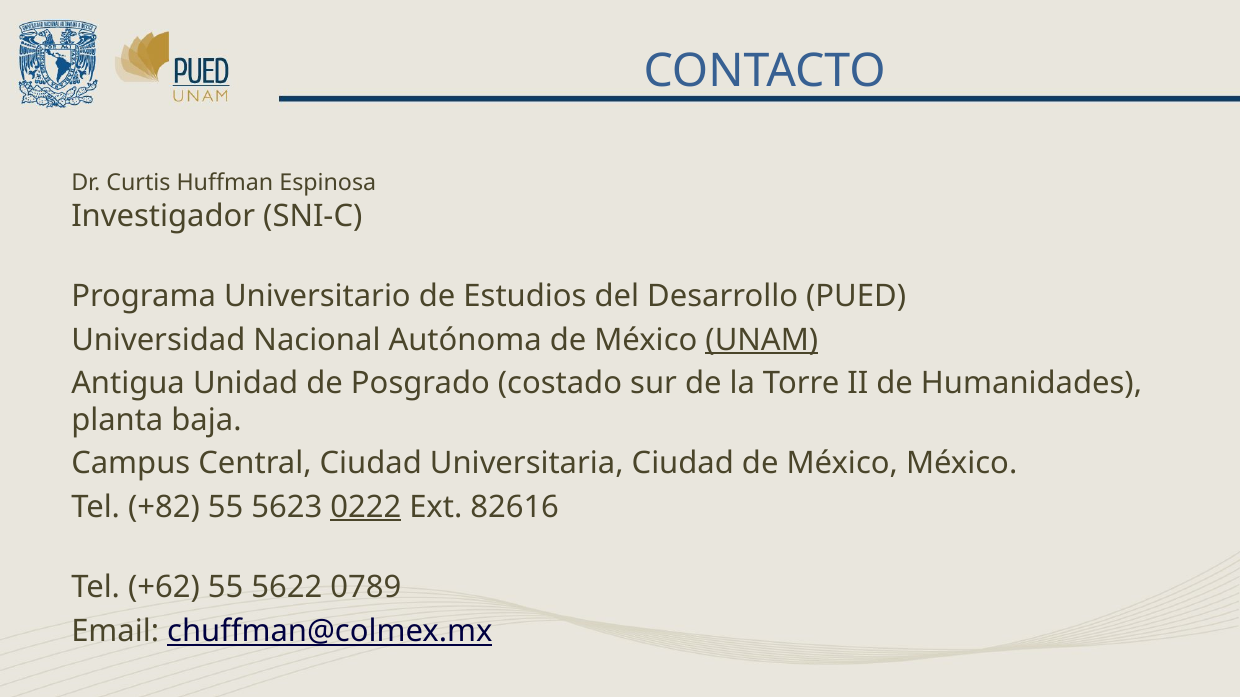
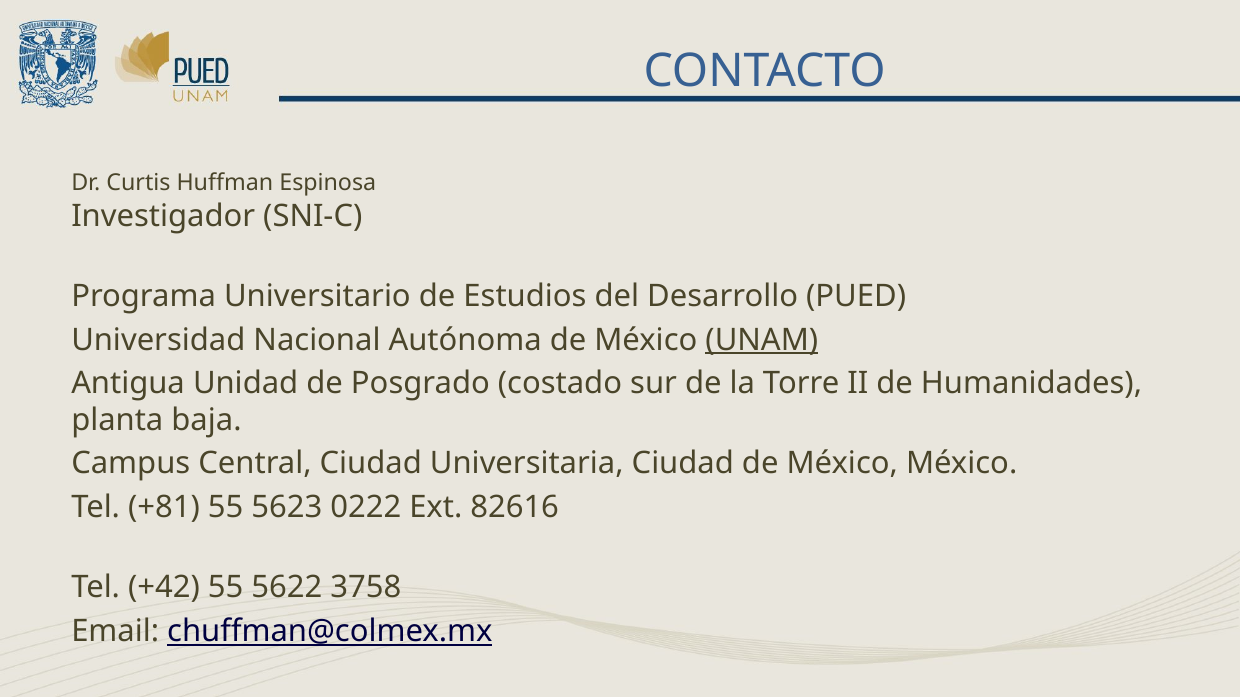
+82: +82 -> +81 (164, 507)
0222 underline: present -> none (366, 507)
+62: +62 -> +42 (164, 588)
0789: 0789 -> 3758 (366, 588)
